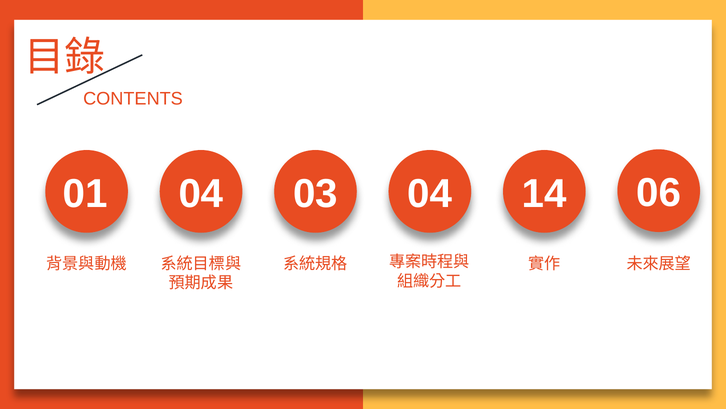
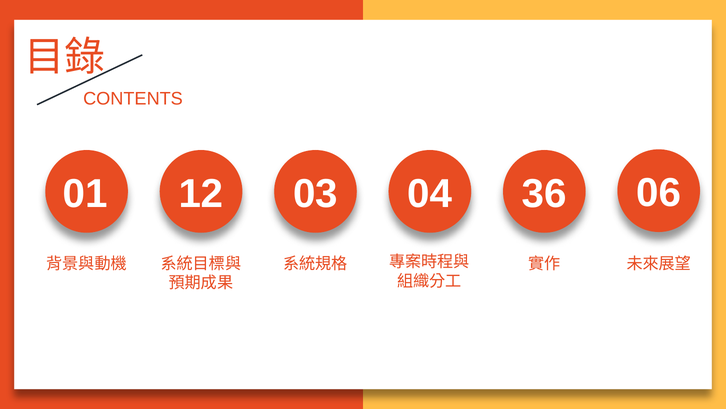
01 04: 04 -> 12 (201, 194)
14: 14 -> 36 (544, 194)
